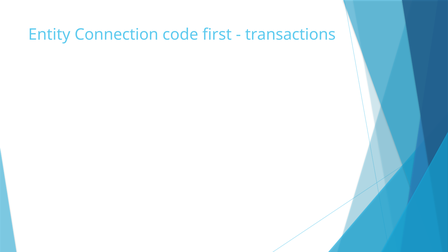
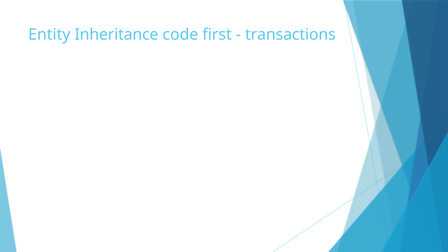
Connection: Connection -> Inheritance (117, 35)
